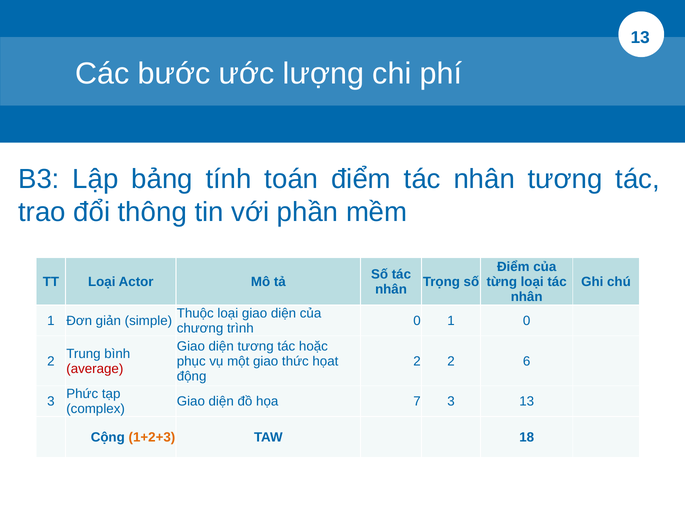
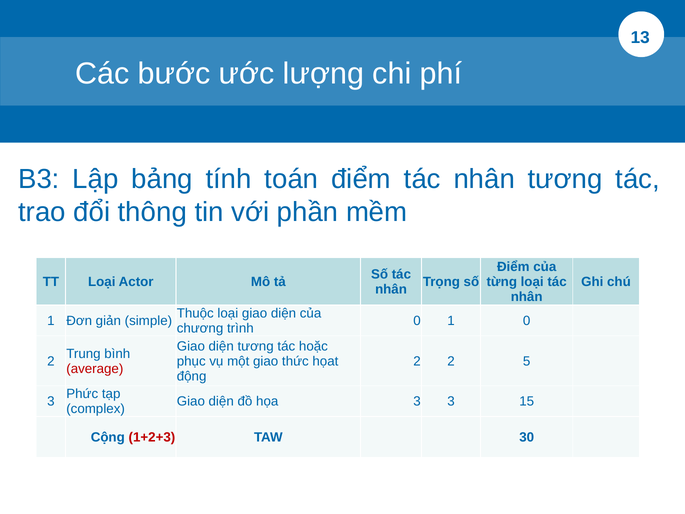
6: 6 -> 5 (527, 361)
họa 7: 7 -> 3 (417, 401)
3 13: 13 -> 15 (527, 401)
1+2+3 colour: orange -> red (152, 437)
18: 18 -> 30 (527, 437)
